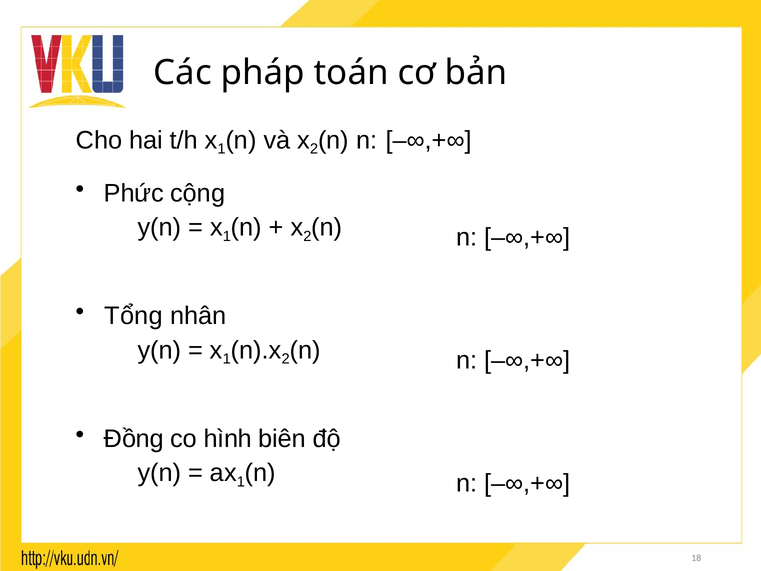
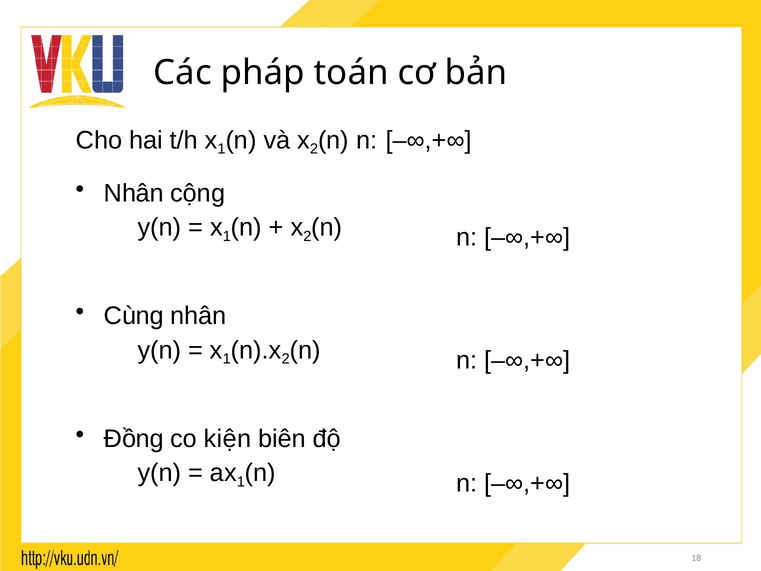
Phức: Phức -> Nhân (134, 193)
Tổng: Tổng -> Cùng (134, 316)
hình: hình -> kiện (228, 439)
